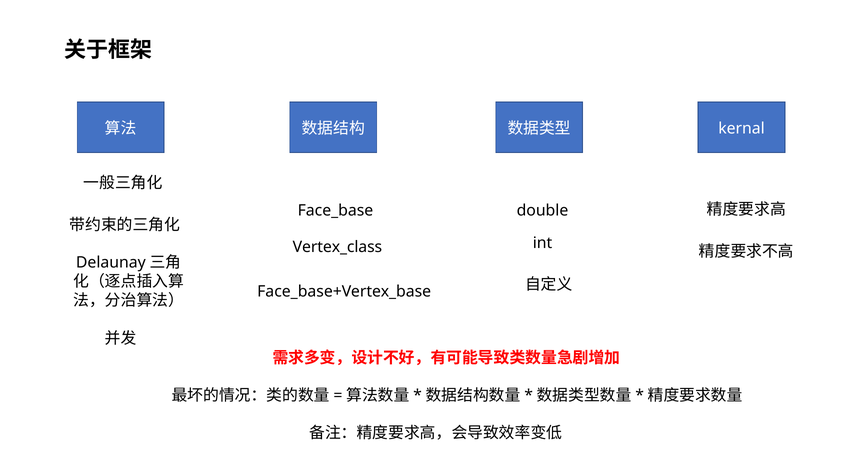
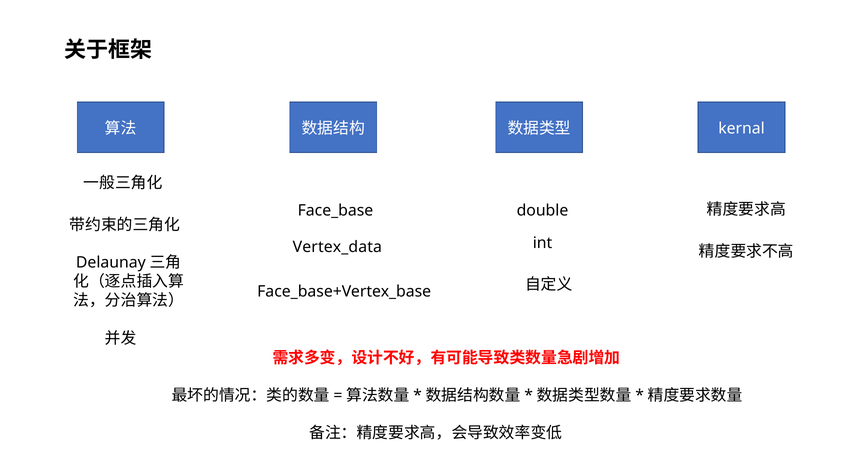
Vertex_class: Vertex_class -> Vertex_data (337, 247)
